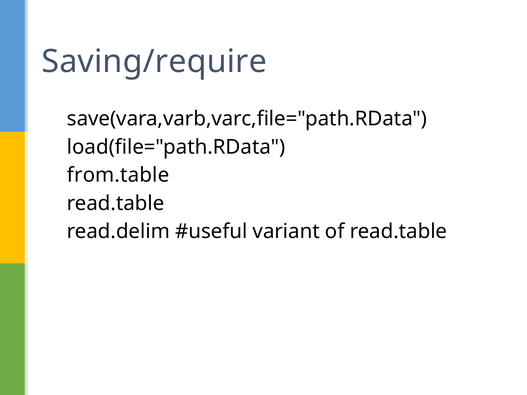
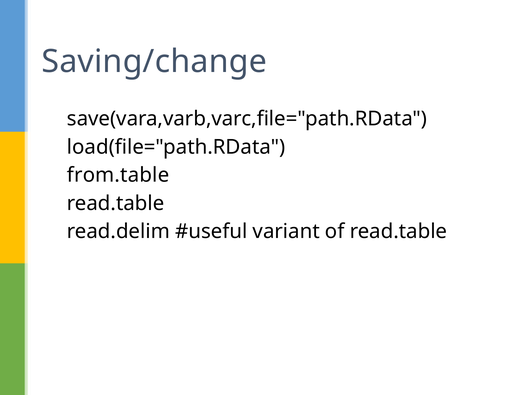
Saving/require: Saving/require -> Saving/change (154, 61)
